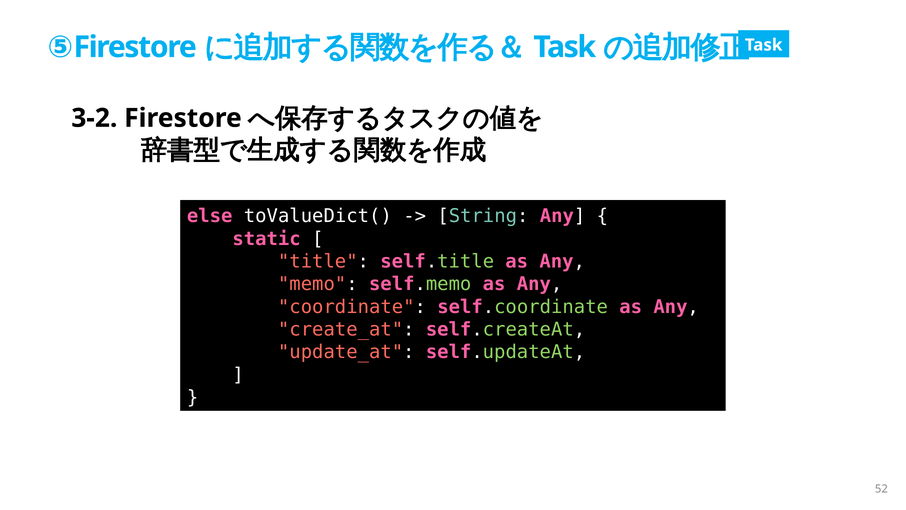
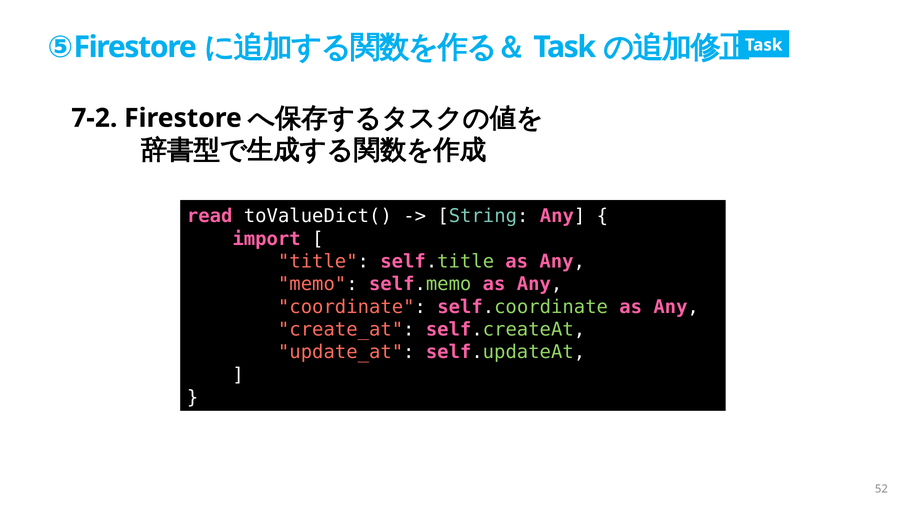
3-2: 3-2 -> 7-2 (94, 118)
else: else -> read (210, 216)
static: static -> import (267, 239)
